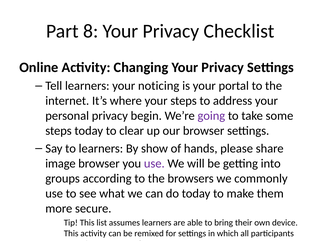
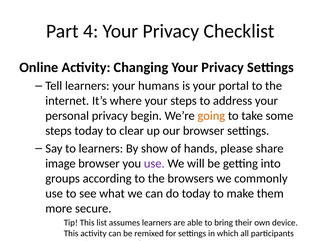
8: 8 -> 4 (91, 31)
noticing: noticing -> humans (159, 86)
going colour: purple -> orange (211, 116)
